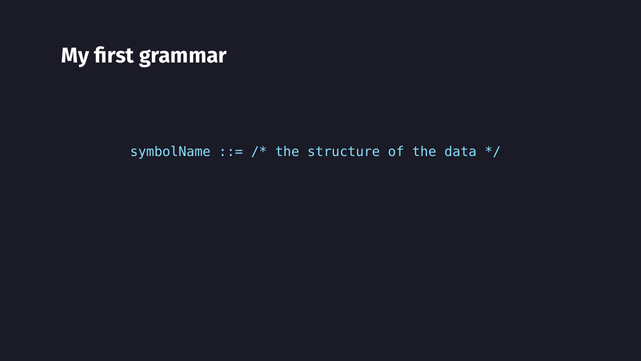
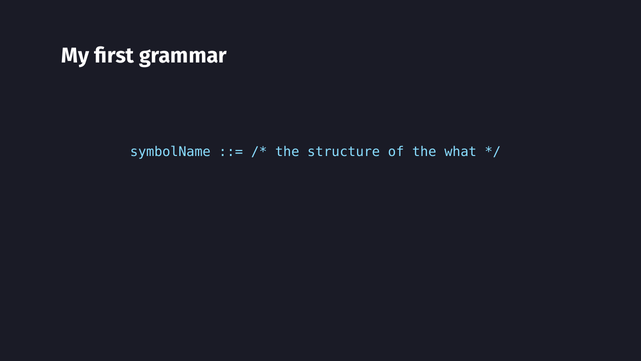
data: data -> what (461, 151)
